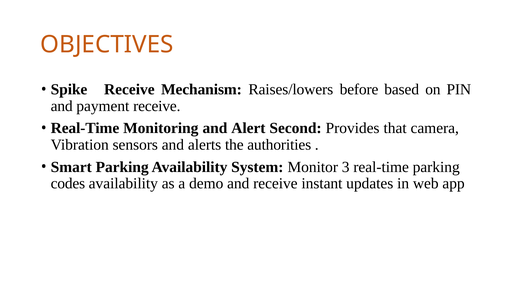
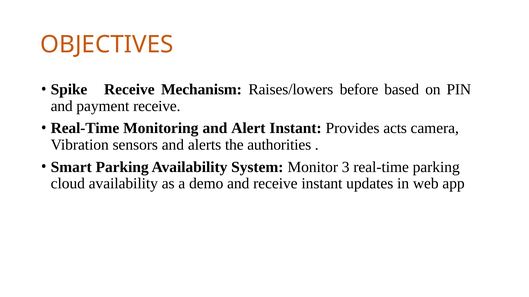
Alert Second: Second -> Instant (296, 128)
that: that -> acts (395, 128)
codes: codes -> cloud (68, 184)
